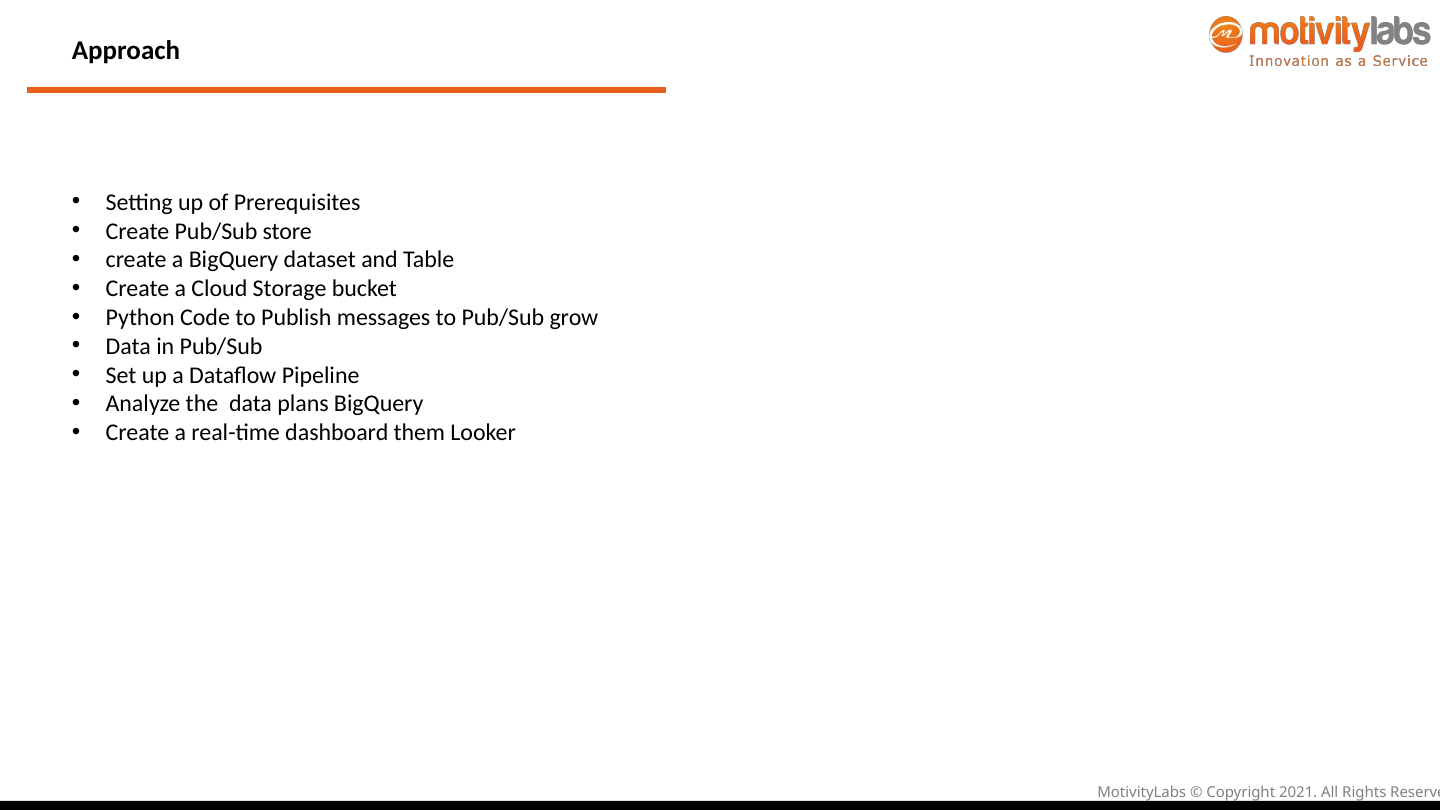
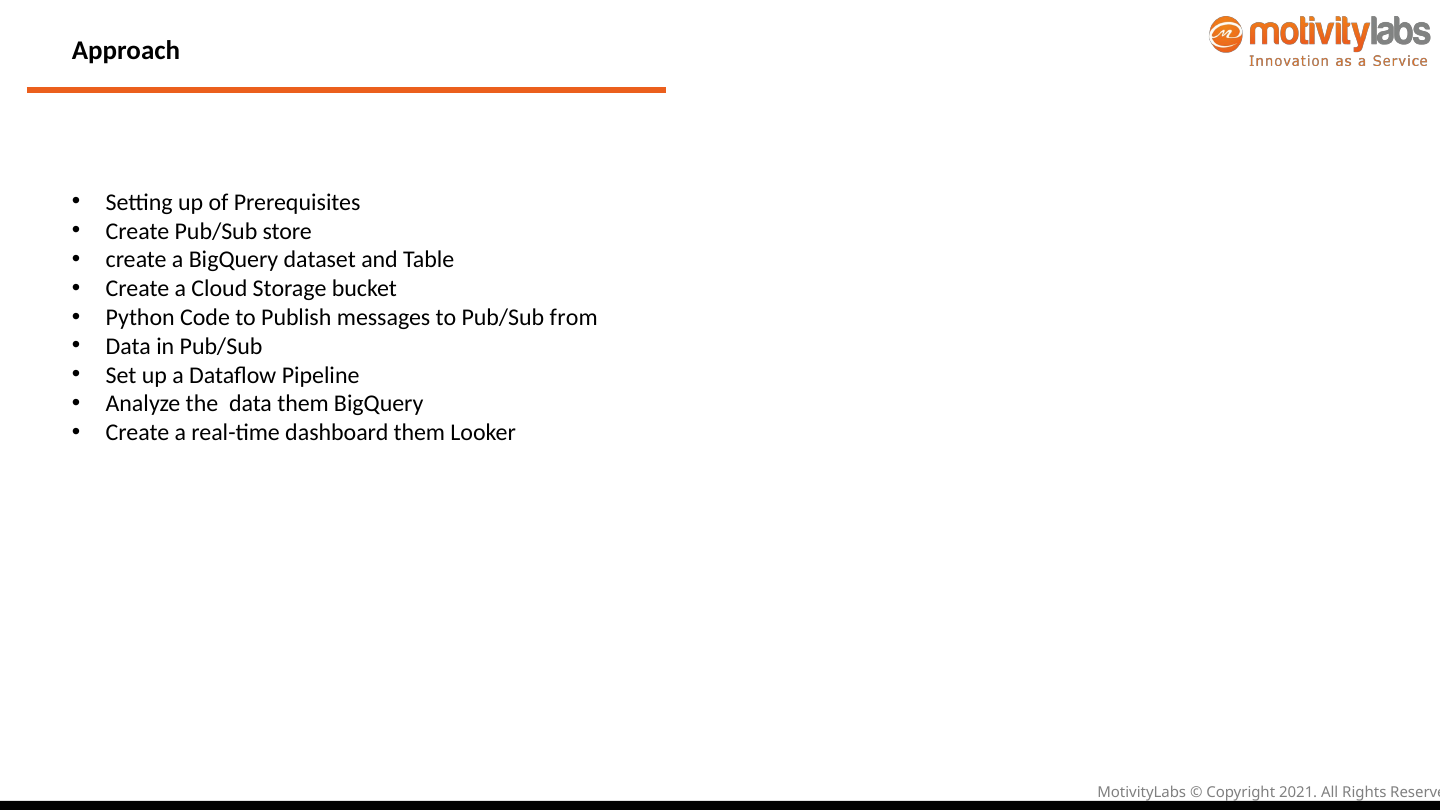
grow: grow -> from (574, 318)
data plans: plans -> them (303, 404)
